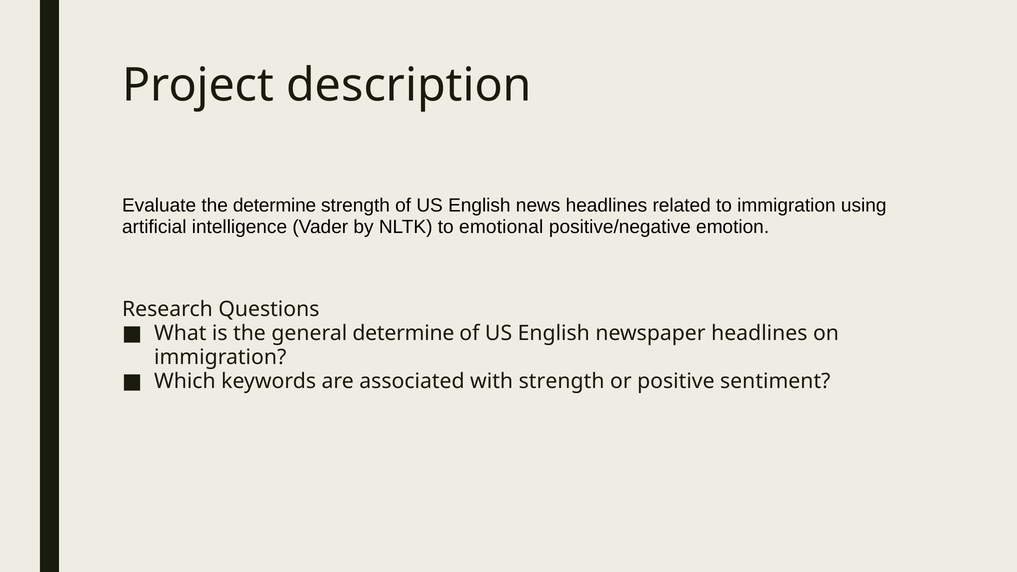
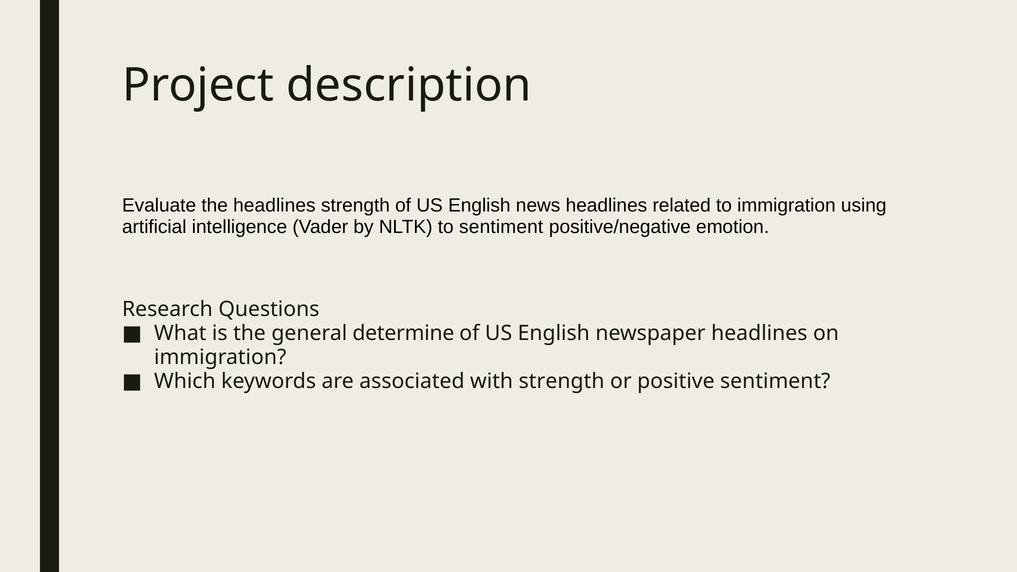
the determine: determine -> headlines (274, 205)
to emotional: emotional -> sentiment (501, 227)
